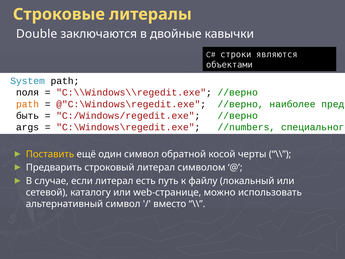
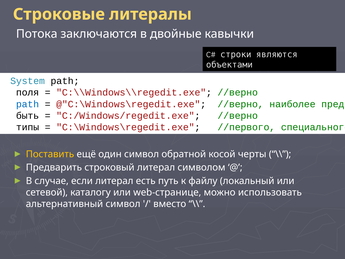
Double: Double -> Потока (37, 34)
path colour: orange -> blue (28, 104)
args: args -> типы (28, 127)
//numbers: //numbers -> //первого (246, 127)
